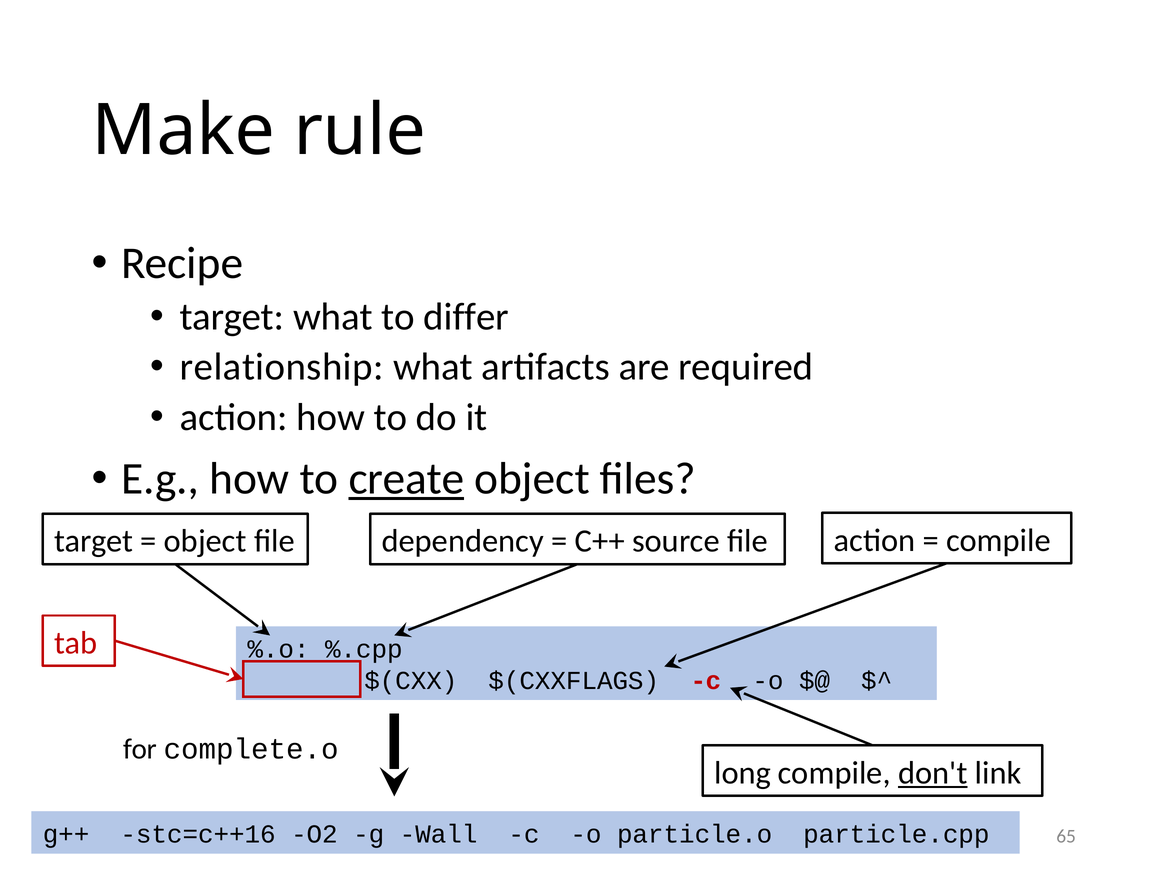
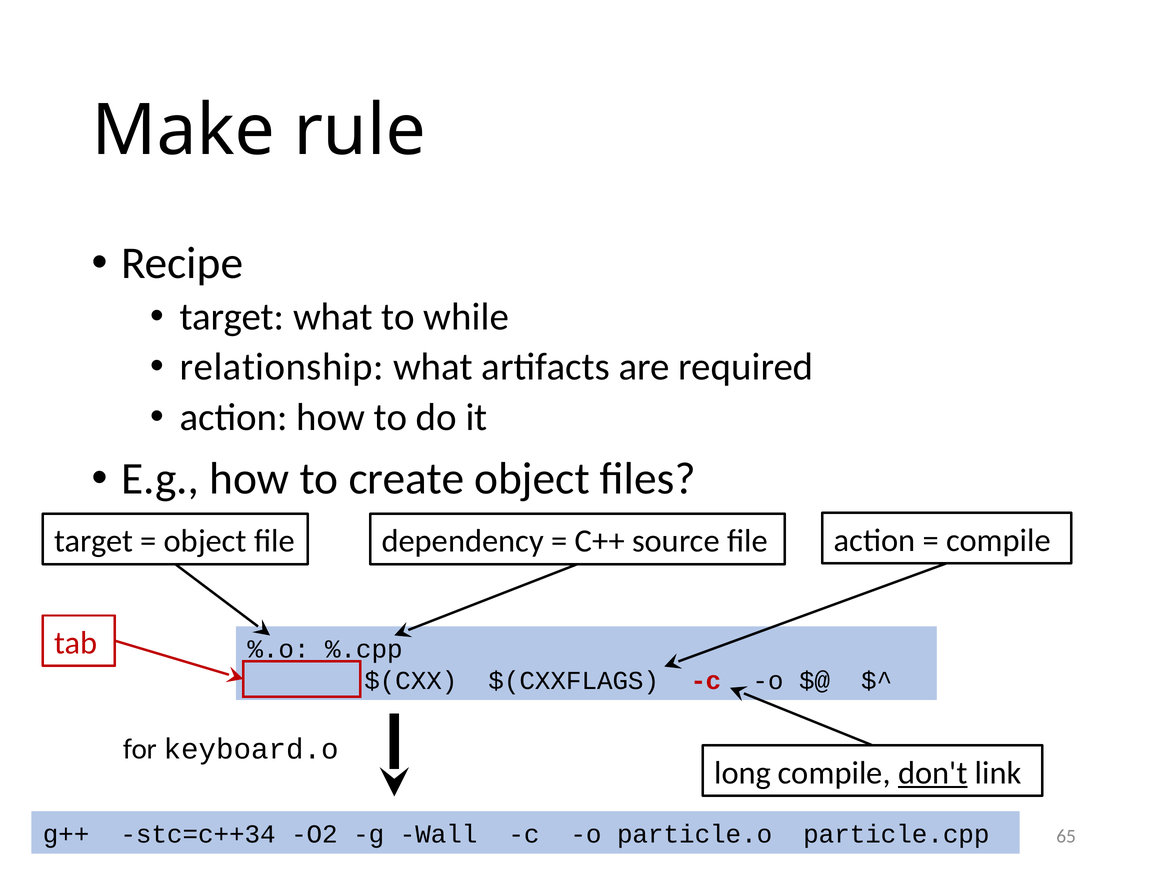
differ: differ -> while (466, 317)
create underline: present -> none (406, 479)
complete.o: complete.o -> keyboard.o (251, 749)
stc=c++16: stc=c++16 -> stc=c++34 (198, 834)
